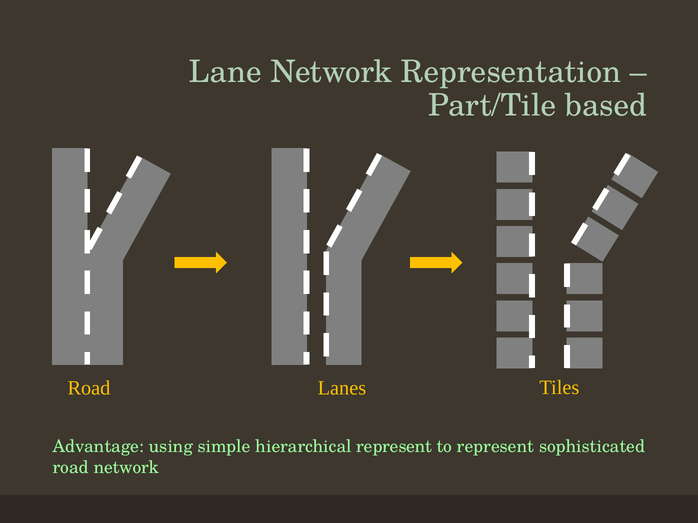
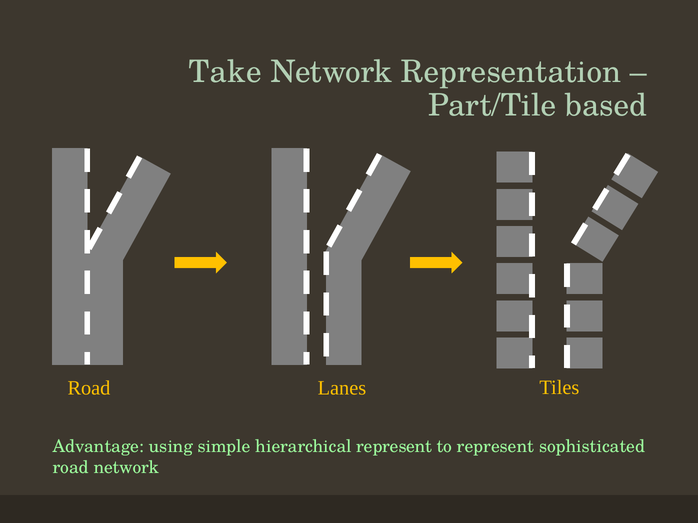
Lane: Lane -> Take (225, 72)
